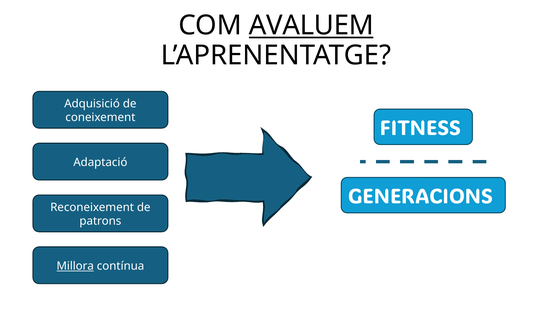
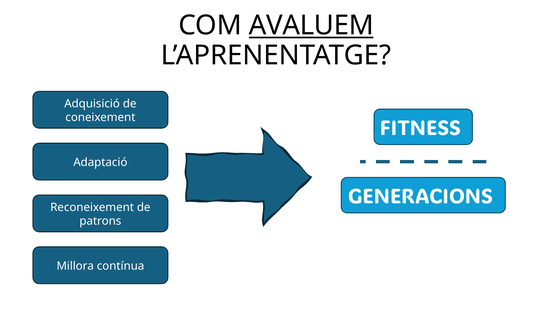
Millora underline: present -> none (75, 266)
